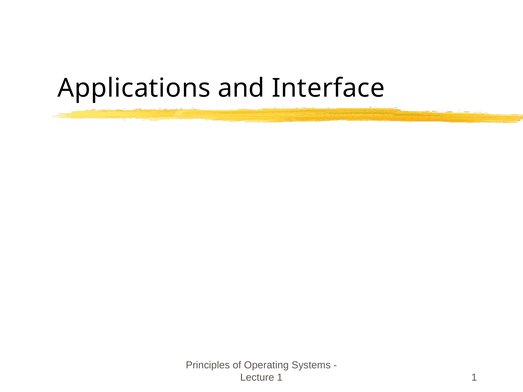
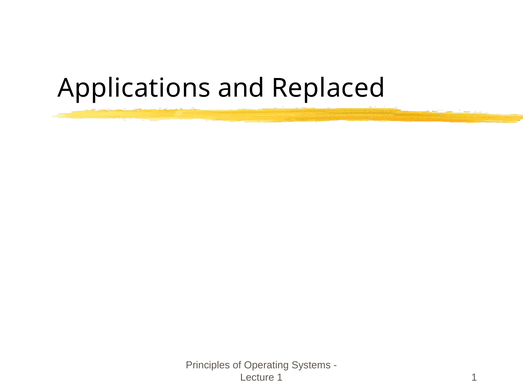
Interface: Interface -> Replaced (328, 88)
